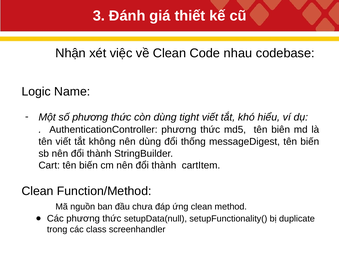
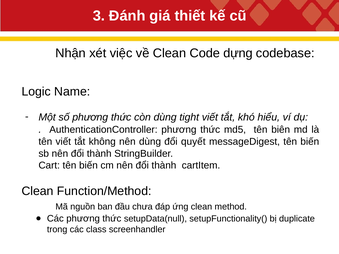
nhau: nhau -> dựng (238, 53)
thống: thống -> quyết (193, 142)
